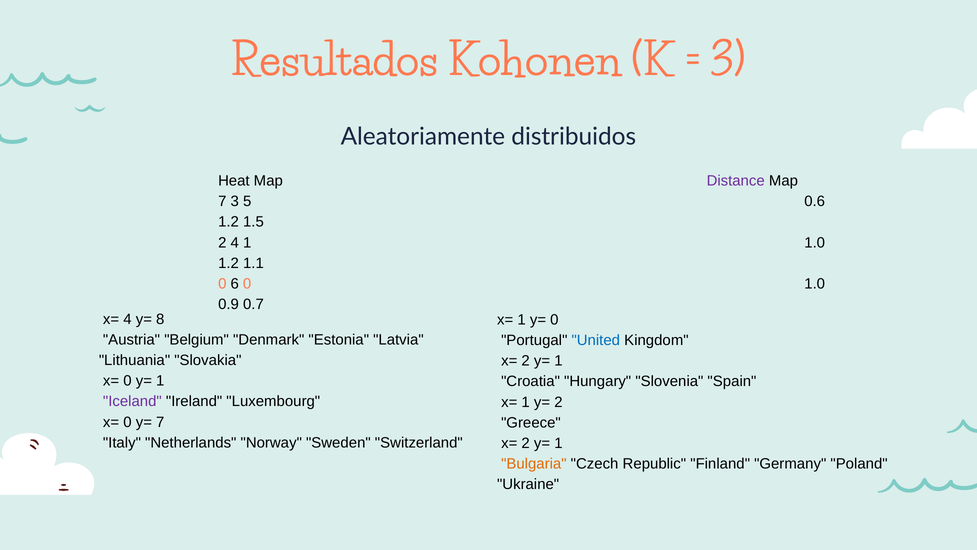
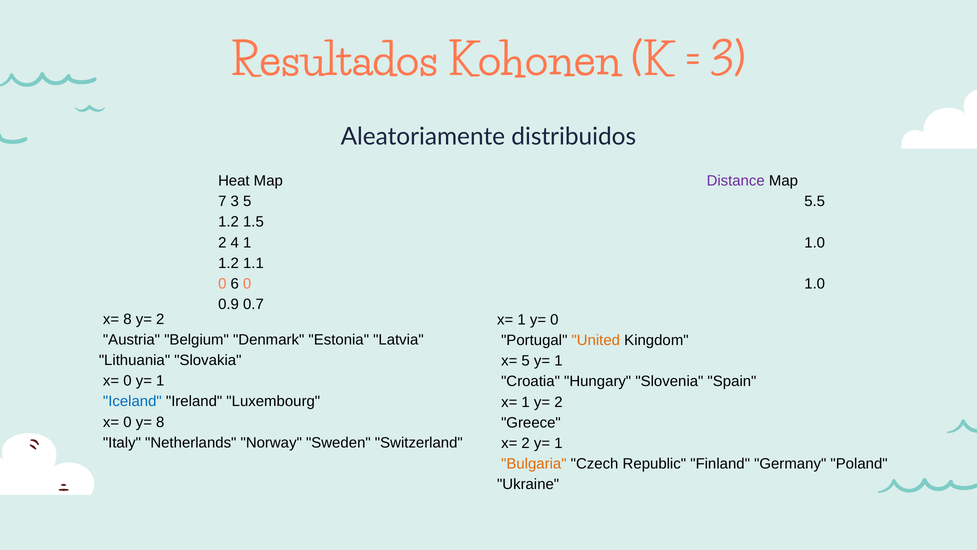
0.6: 0.6 -> 5.5 (815, 201)
x= 4: 4 -> 8 (127, 319)
8: 8 -> 2 (160, 319)
United colour: blue -> orange (596, 340)
2: 2 -> 5 (526, 361)
Iceland colour: purple -> blue (132, 401)
y= 7: 7 -> 8 (160, 422)
